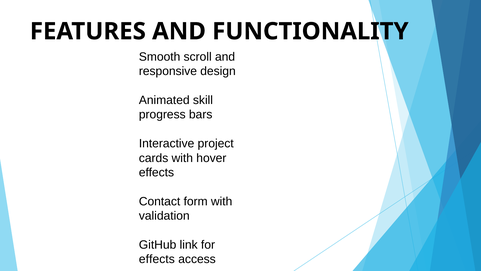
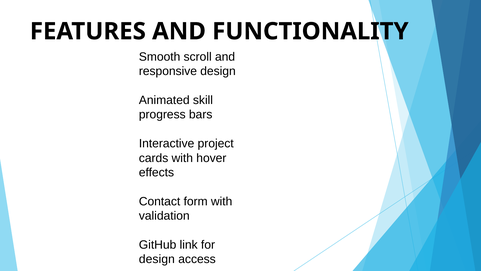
effects: effects -> design (157, 259)
